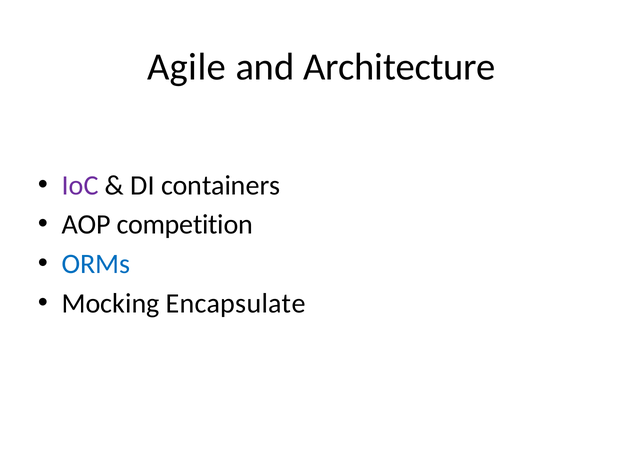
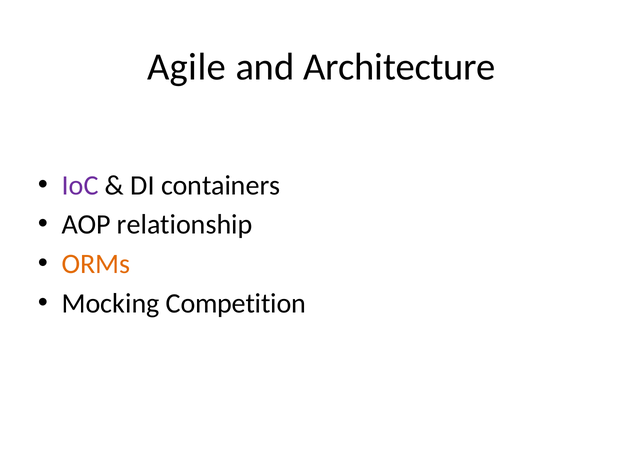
competition: competition -> relationship (185, 225)
ORMs colour: blue -> orange (96, 264)
Encapsulate: Encapsulate -> Competition (236, 303)
